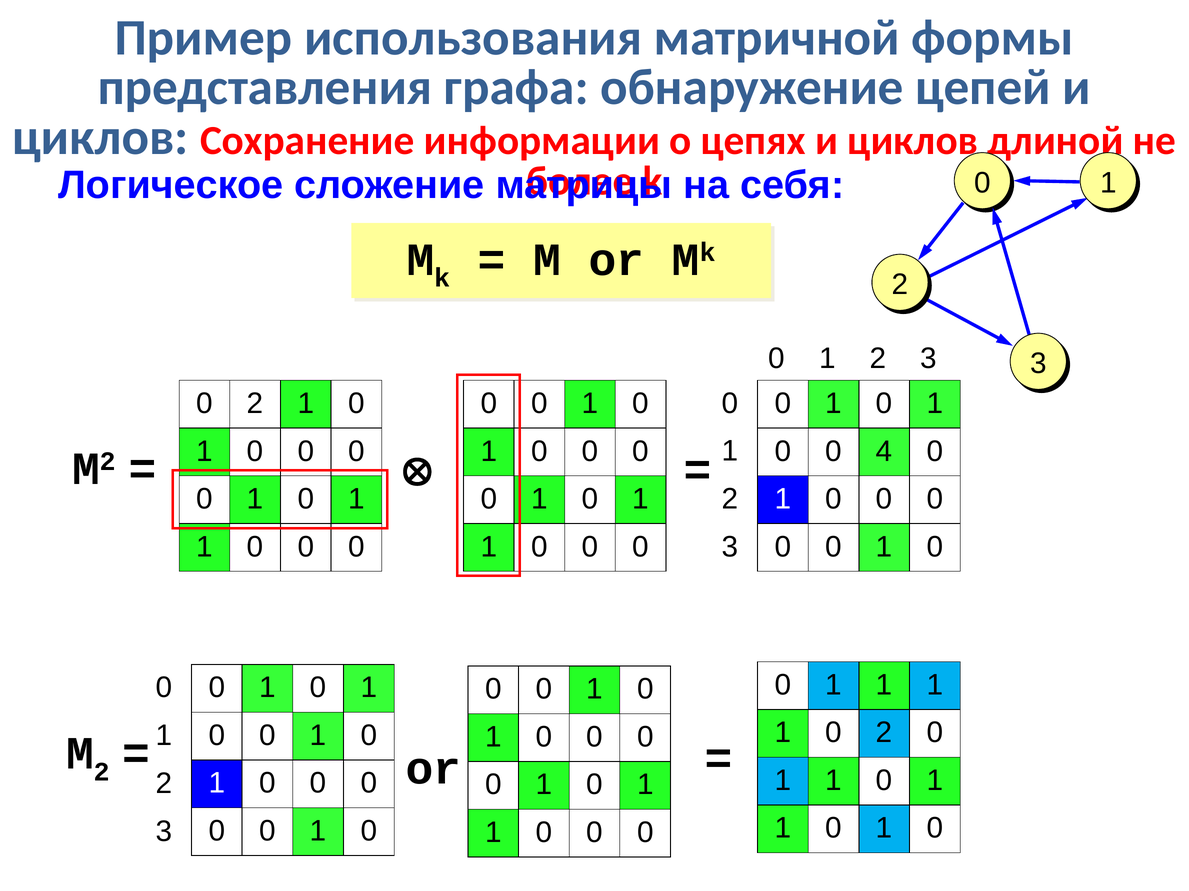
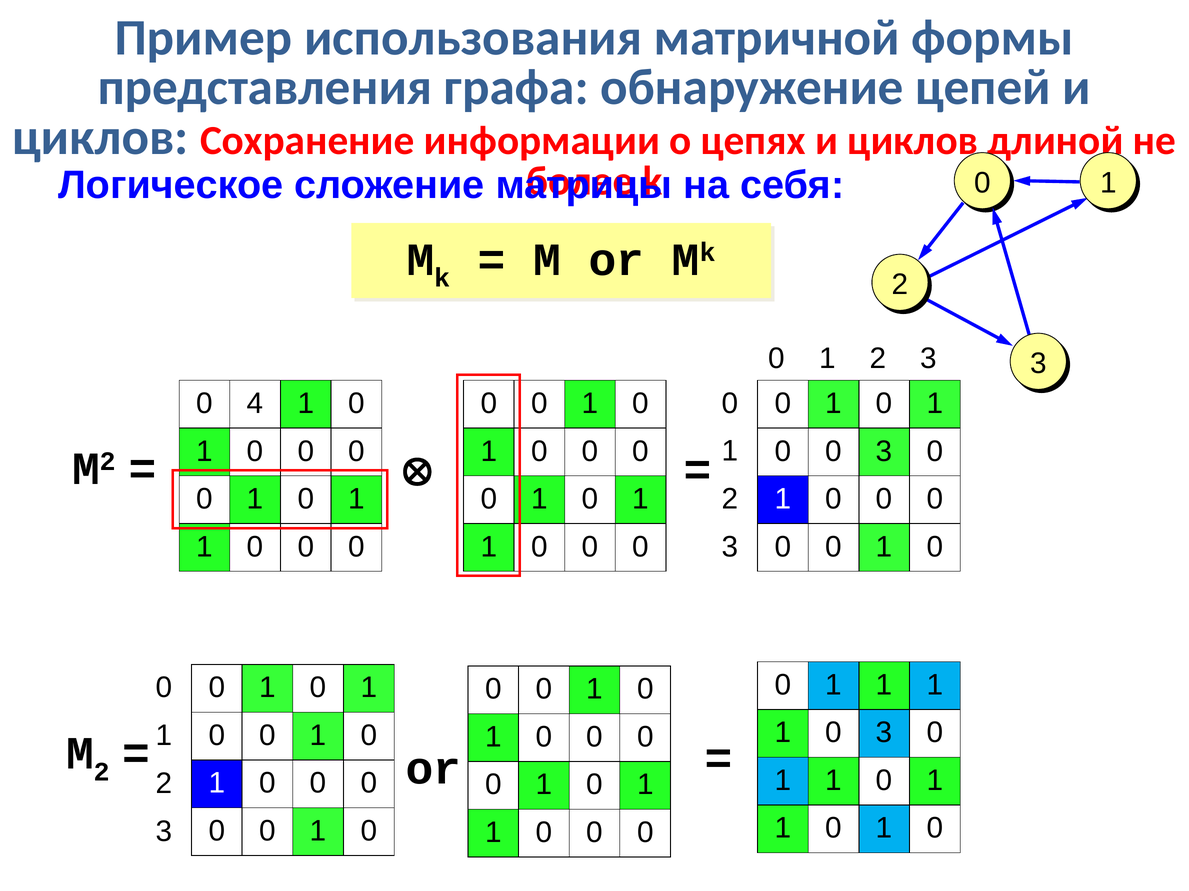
2: 2 -> 4 (255, 404)
0 0 4: 4 -> 3 (884, 452)
1 0 2: 2 -> 3 (884, 733)
